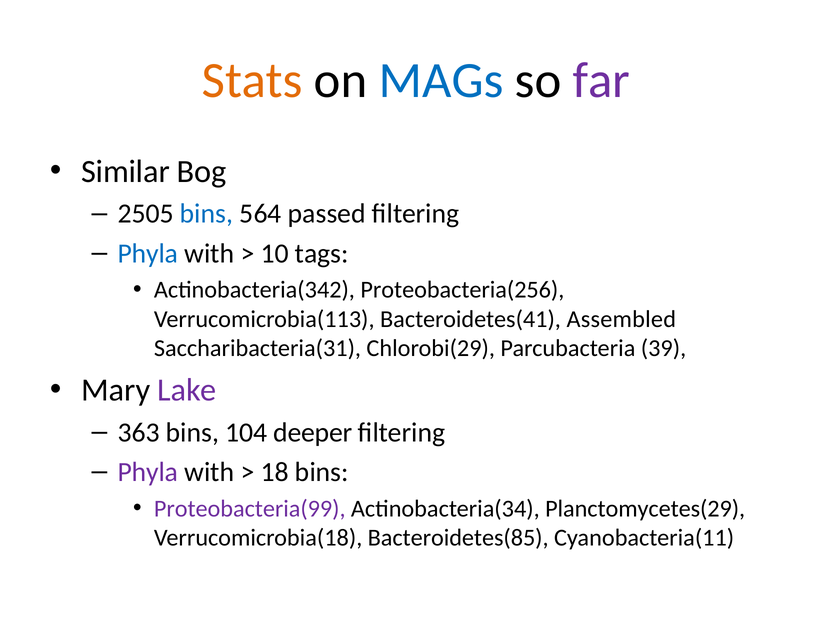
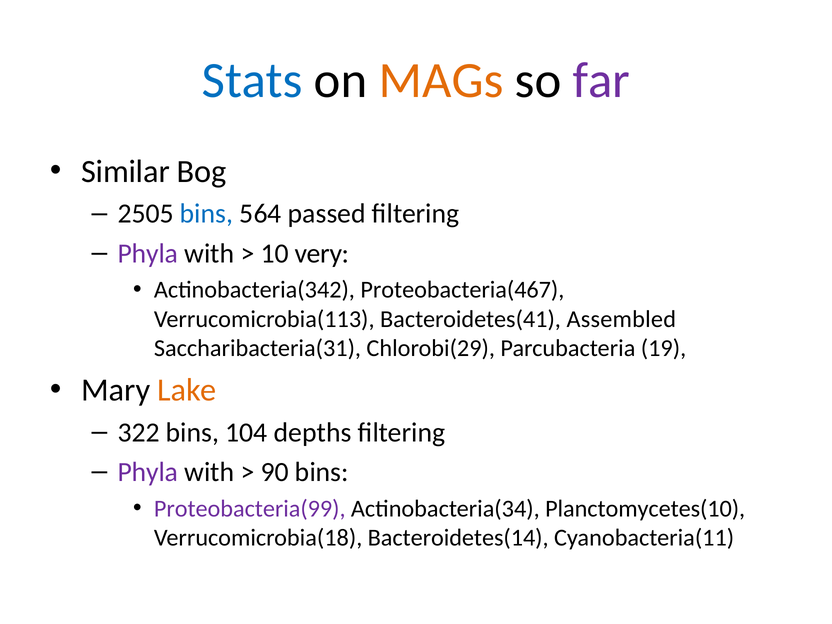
Stats colour: orange -> blue (252, 81)
MAGs colour: blue -> orange (441, 81)
Phyla colour: blue -> purple (148, 253)
tags: tags -> very (322, 253)
Proteobacteria(256: Proteobacteria(256 -> Proteobacteria(467 (462, 290)
39: 39 -> 19 (664, 348)
Lake colour: purple -> orange (187, 390)
363: 363 -> 322 (139, 432)
deeper: deeper -> depths (313, 432)
18: 18 -> 90 (275, 472)
Planctomycetes(29: Planctomycetes(29 -> Planctomycetes(10 (645, 509)
Bacteroidetes(85: Bacteroidetes(85 -> Bacteroidetes(14 (458, 538)
